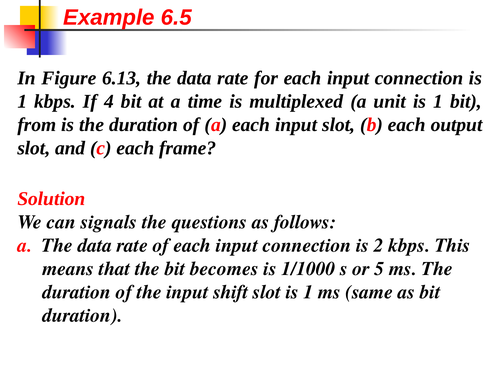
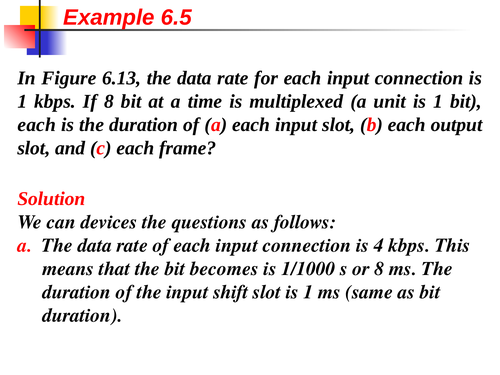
If 4: 4 -> 8 (109, 101)
from: from -> each (37, 125)
signals: signals -> devices (109, 222)
2: 2 -> 4 (379, 245)
or 5: 5 -> 8 (380, 269)
